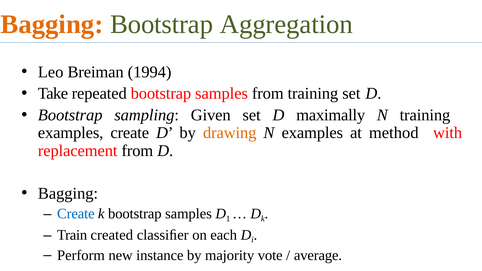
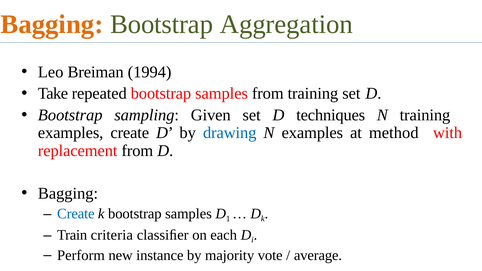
maximally: maximally -> techniques (331, 115)
drawing colour: orange -> blue (230, 133)
created: created -> criteria (112, 235)
